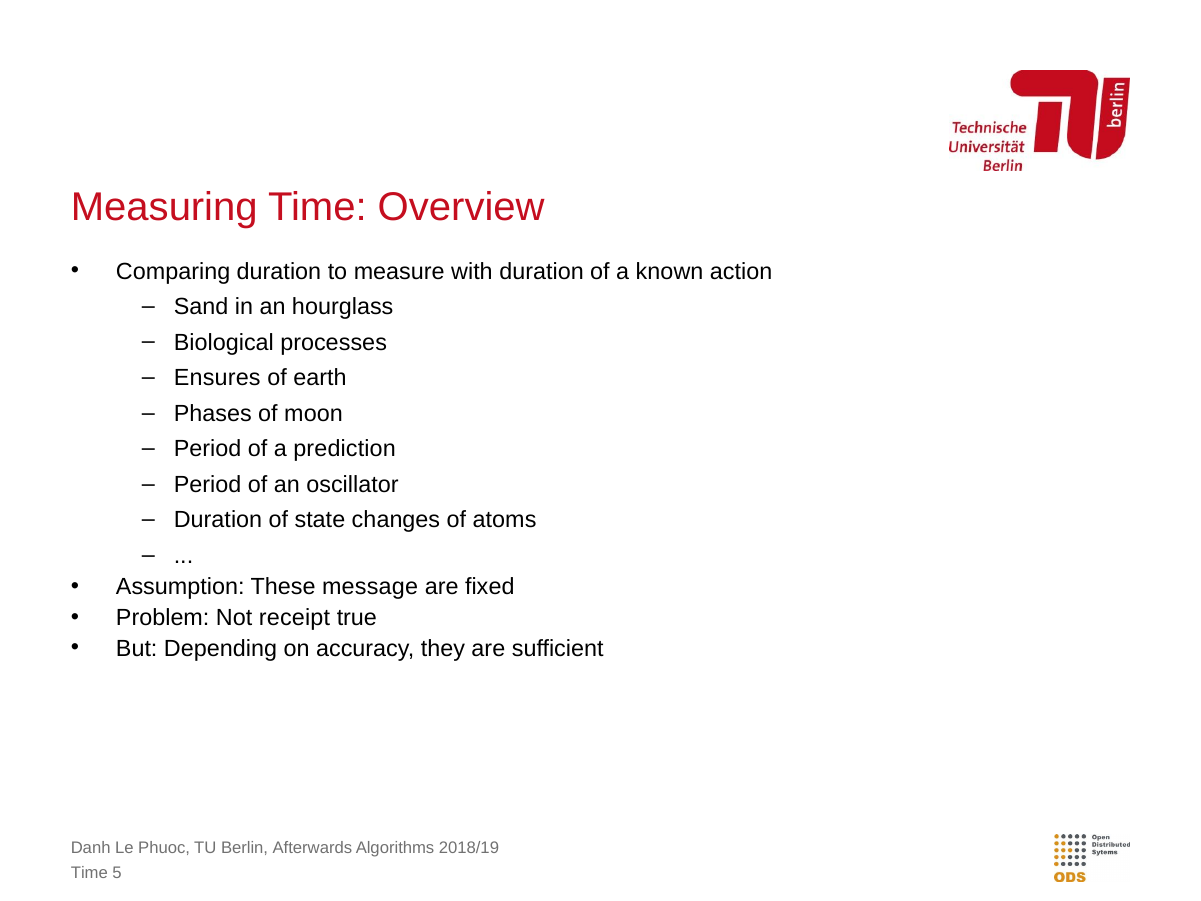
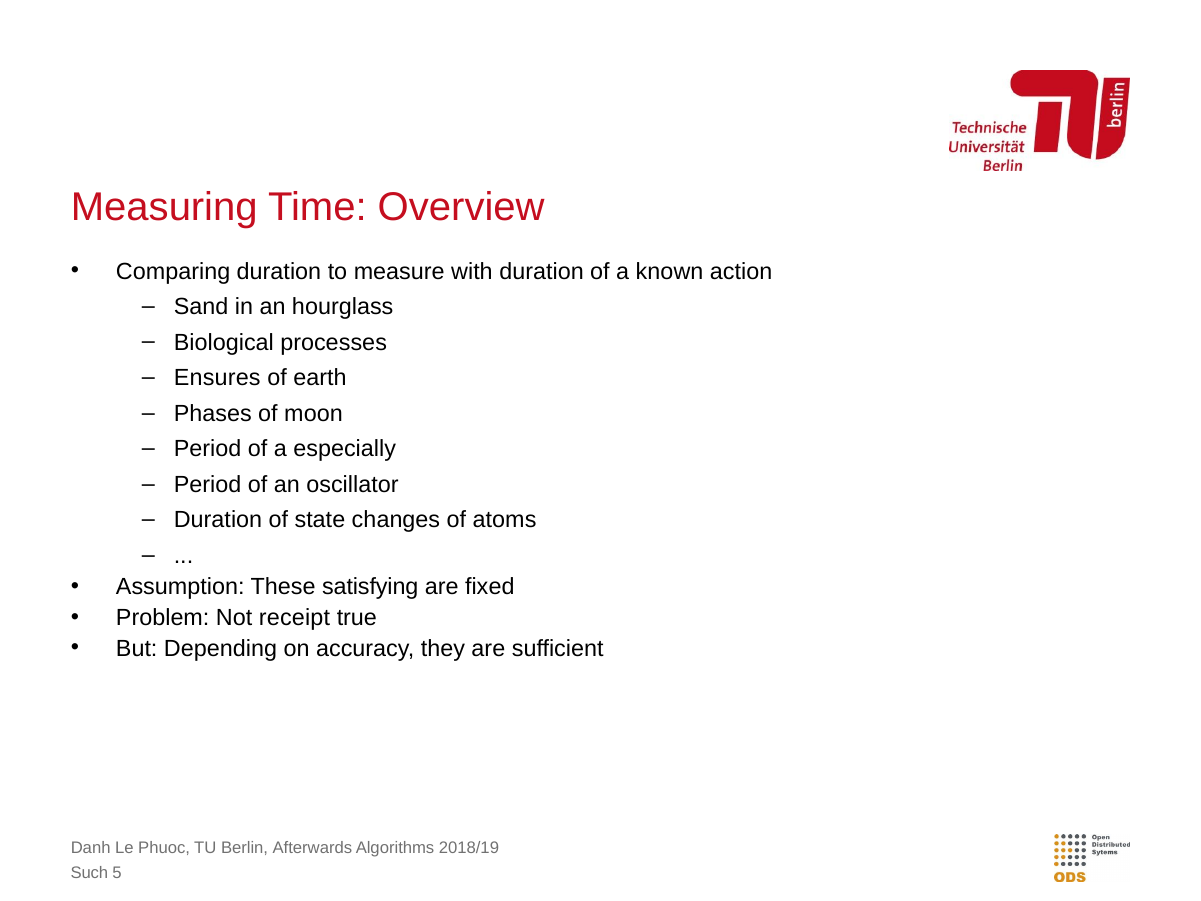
prediction: prediction -> especially (345, 449)
message: message -> satisfying (370, 587)
Time: Time -> Such (89, 873)
